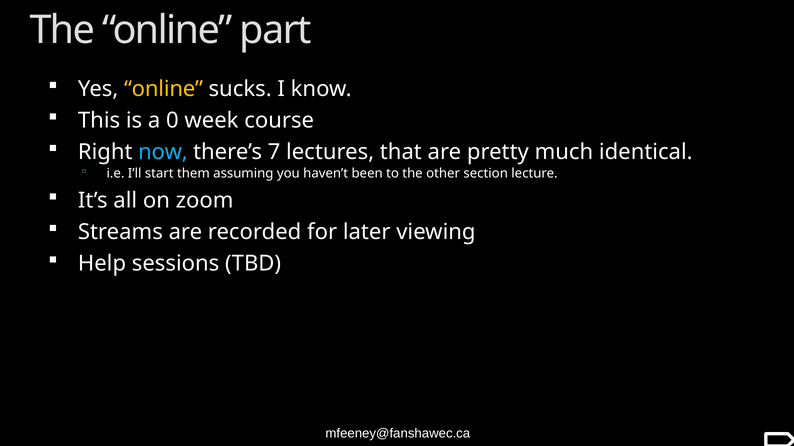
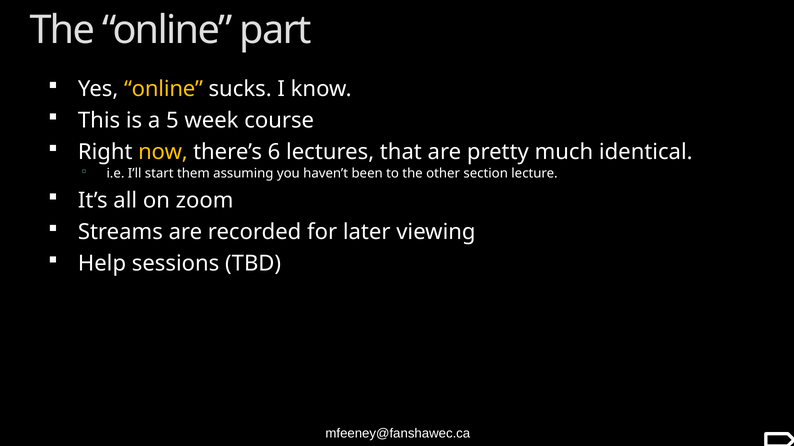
0: 0 -> 5 (172, 121)
now colour: light blue -> yellow (163, 152)
7: 7 -> 6 (274, 152)
